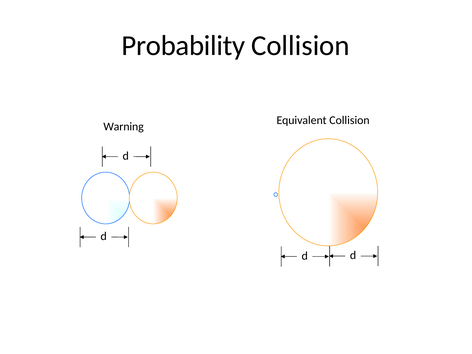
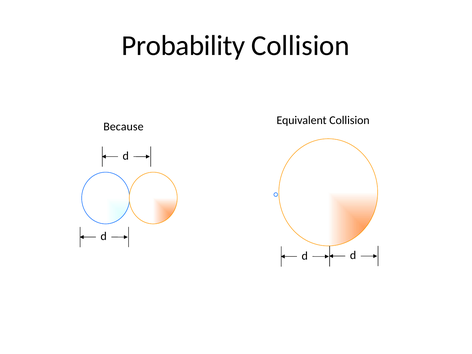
Warning: Warning -> Because (123, 127)
